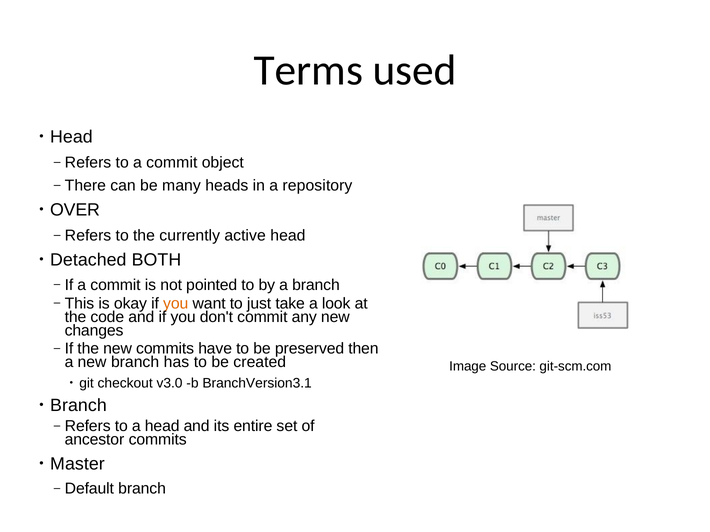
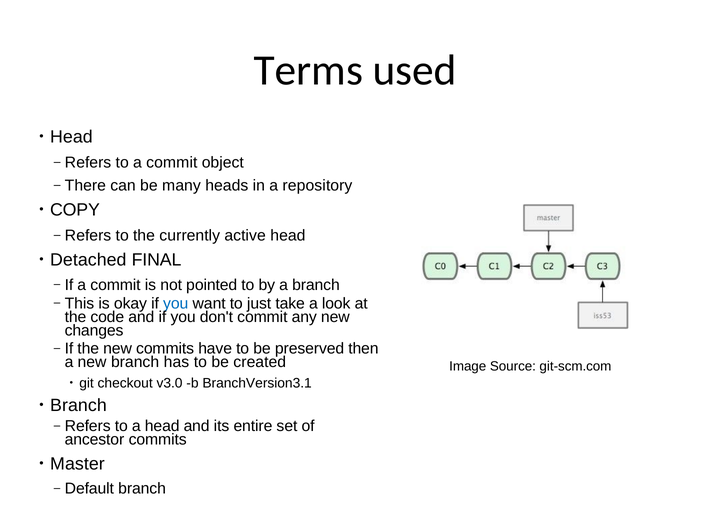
OVER: OVER -> COPY (75, 210)
BOTH: BOTH -> FINAL (157, 260)
you colour: orange -> blue (176, 304)
